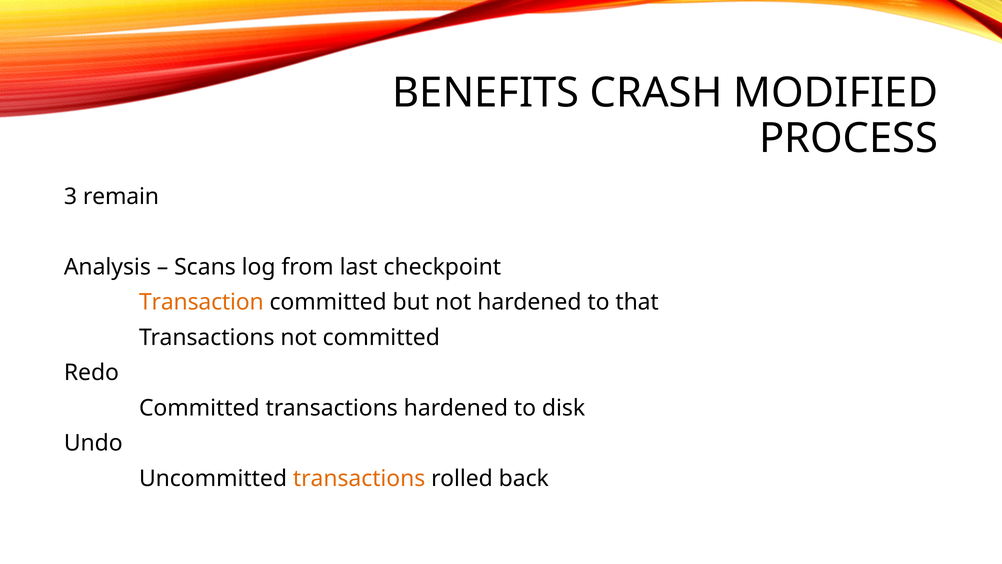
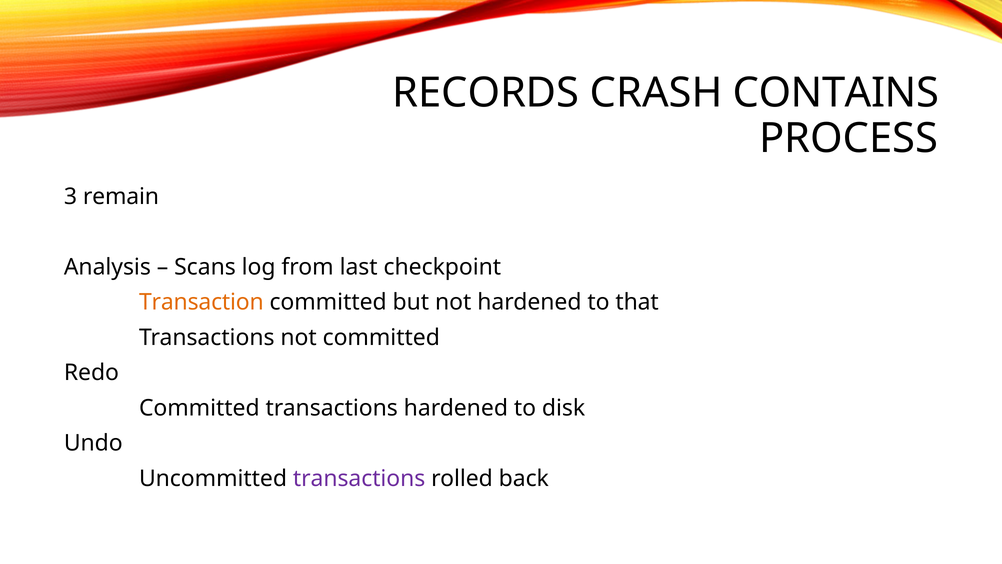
BENEFITS: BENEFITS -> RECORDS (486, 93)
MODIFIED: MODIFIED -> CONTAINS (836, 93)
transactions colour: orange -> purple (359, 478)
